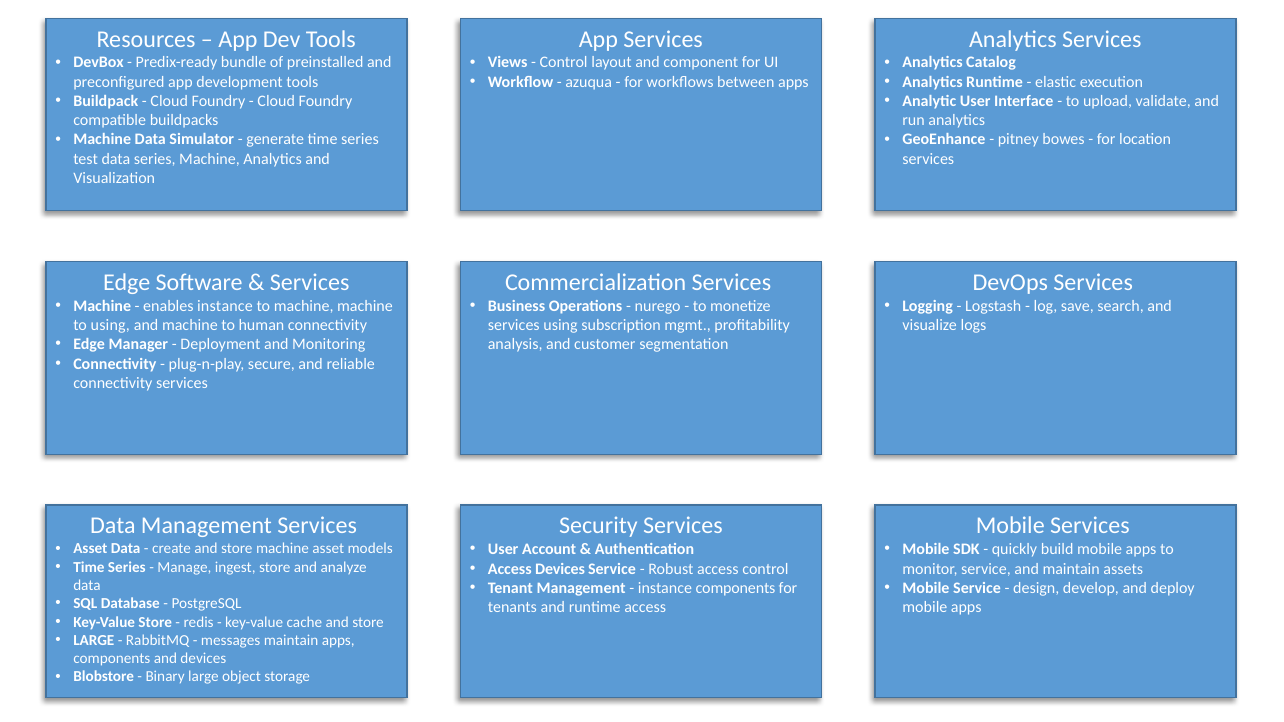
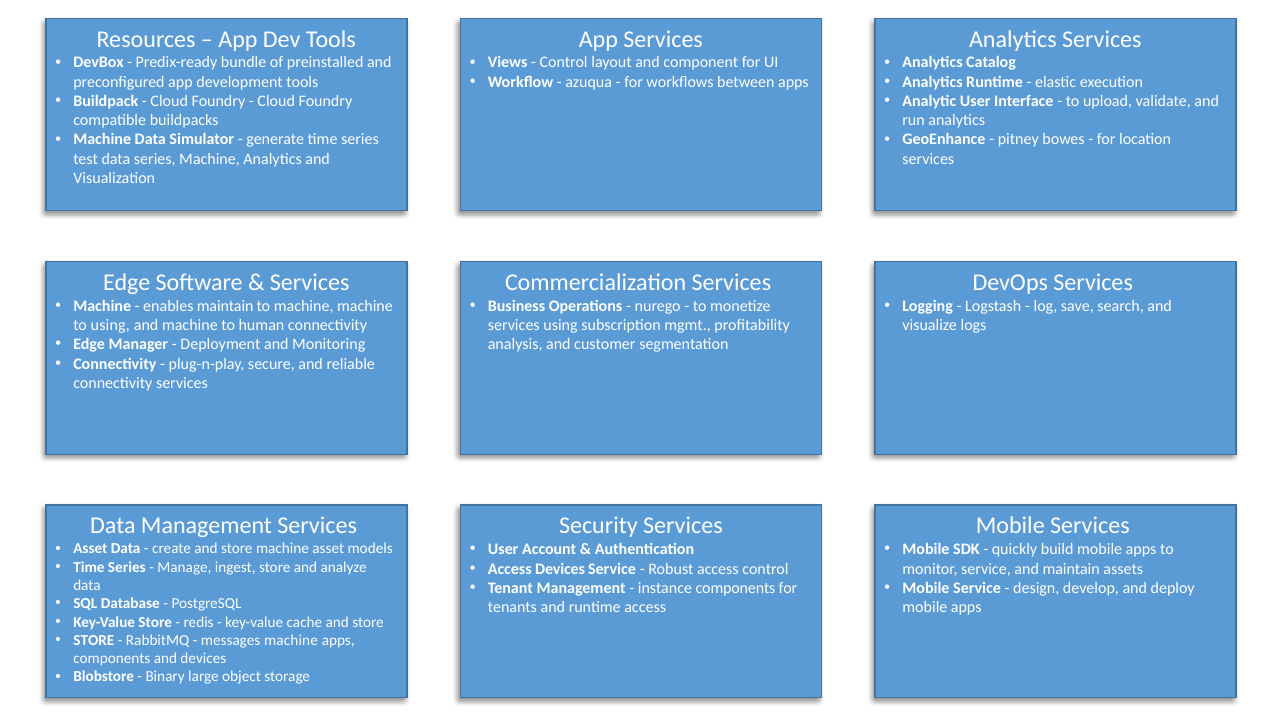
enables instance: instance -> maintain (225, 306)
LARGE: LARGE -> STORE (94, 641)
messages maintain: maintain -> machine (291, 641)
